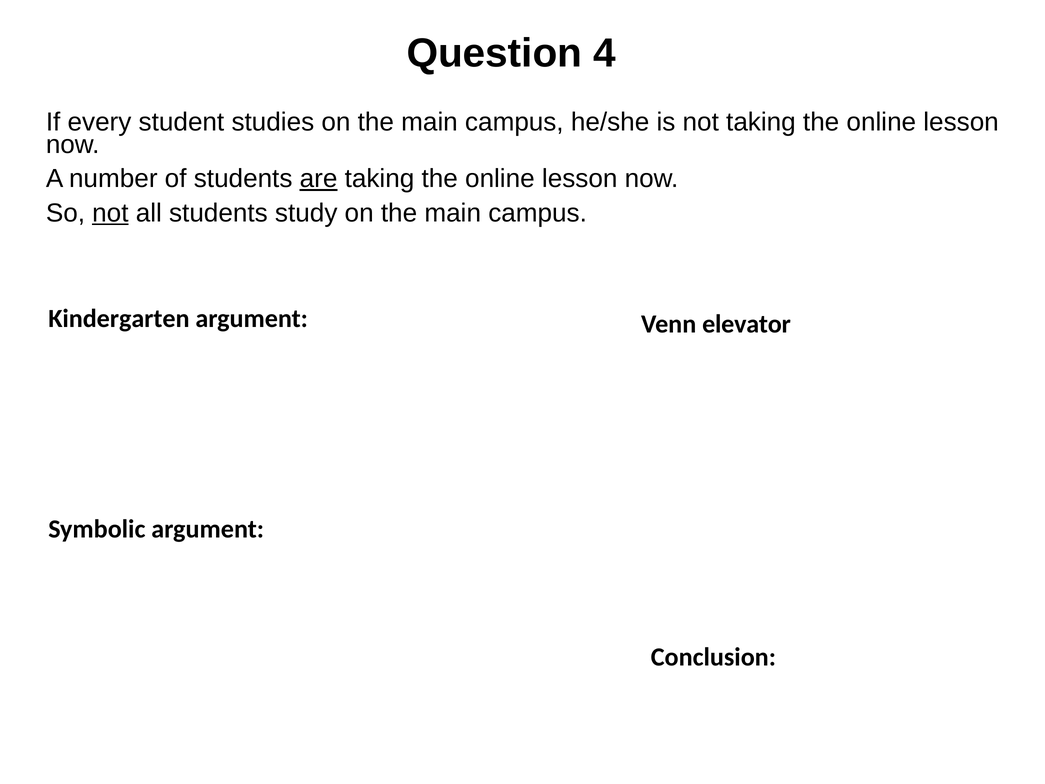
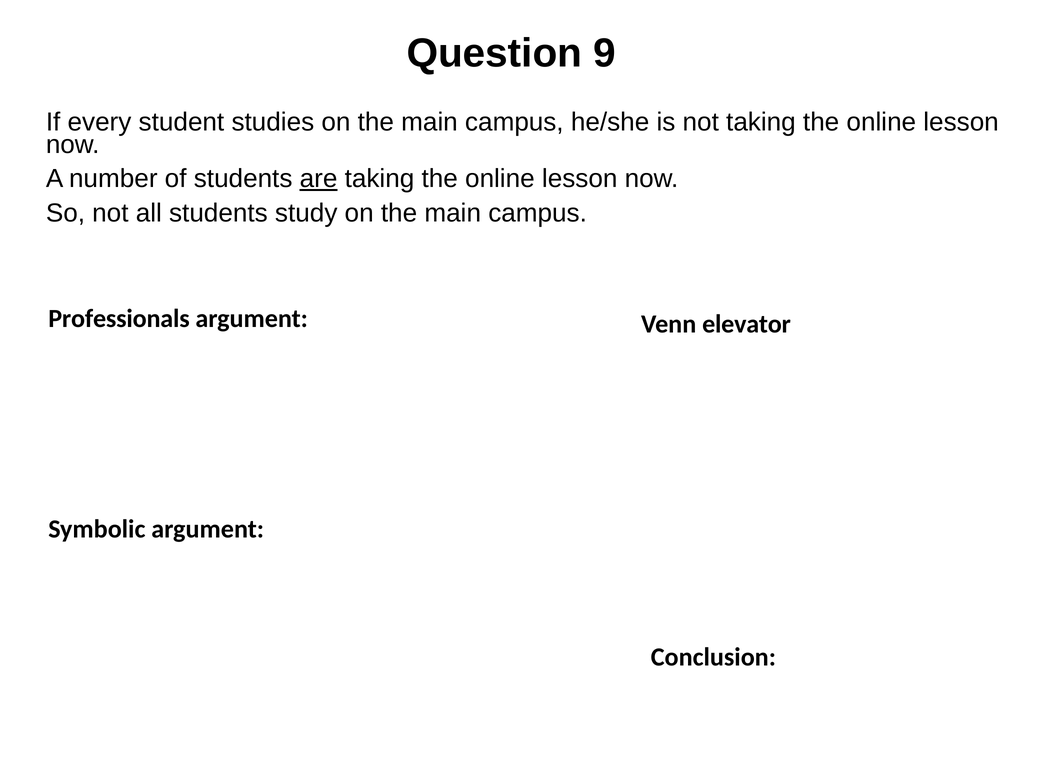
4: 4 -> 9 (605, 53)
not underline: present -> none (110, 213)
Kindergarten: Kindergarten -> Professionals (119, 319)
